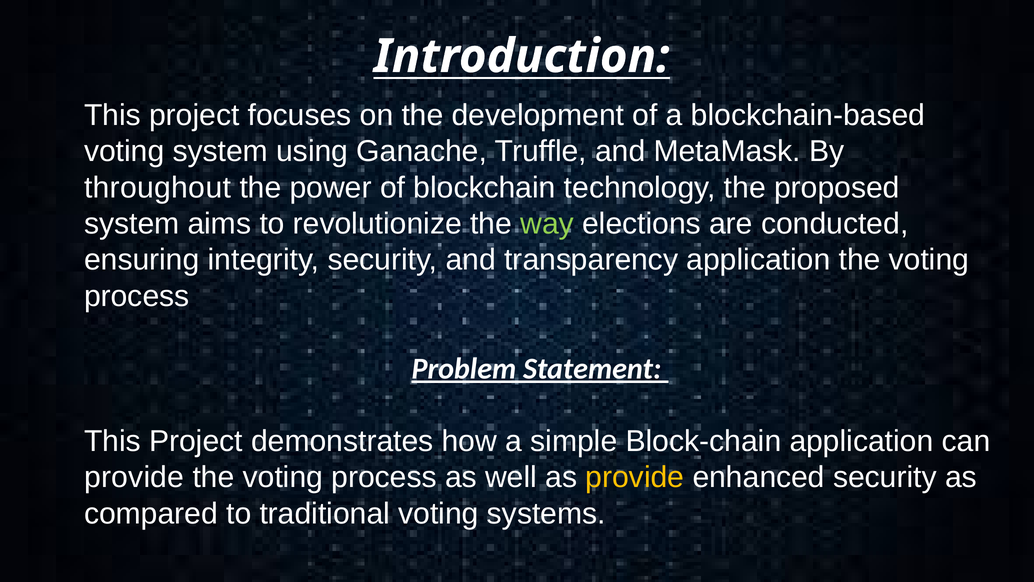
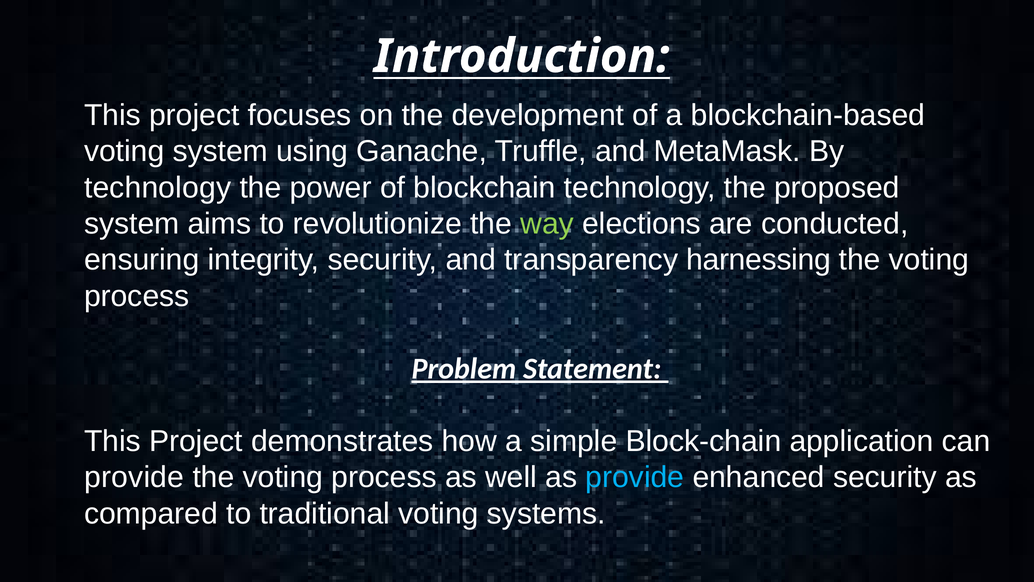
throughout: throughout -> technology (158, 187)
transparency application: application -> harnessing (759, 260)
provide colour: yellow -> light blue (635, 477)
